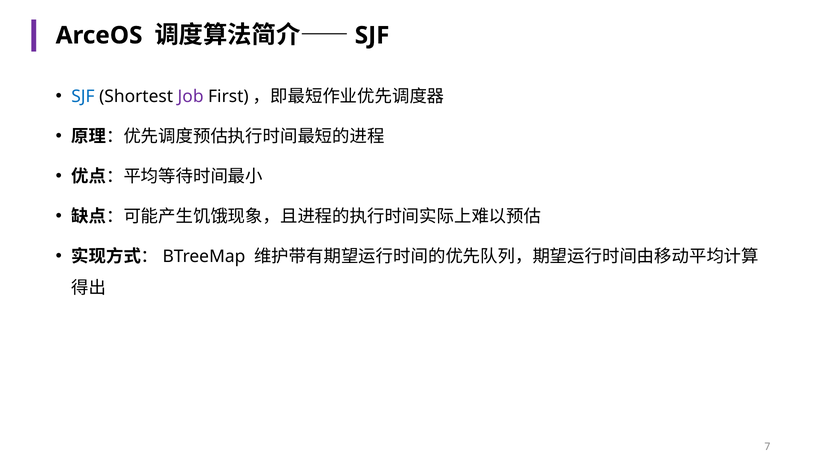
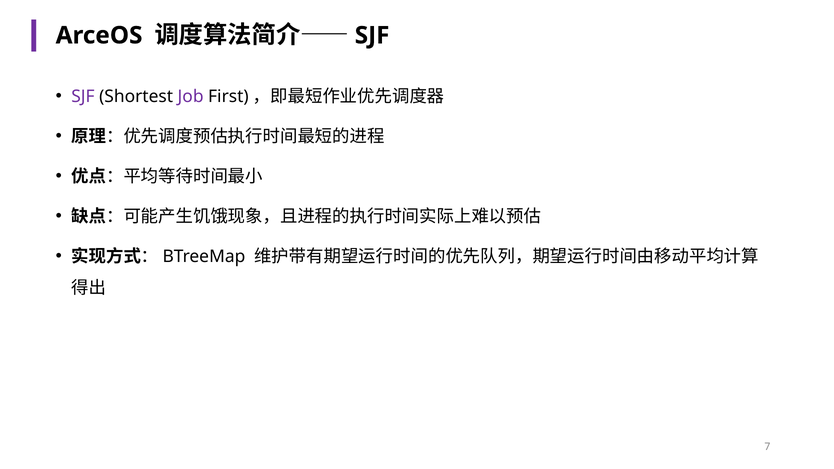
SJF colour: blue -> purple (83, 97)
